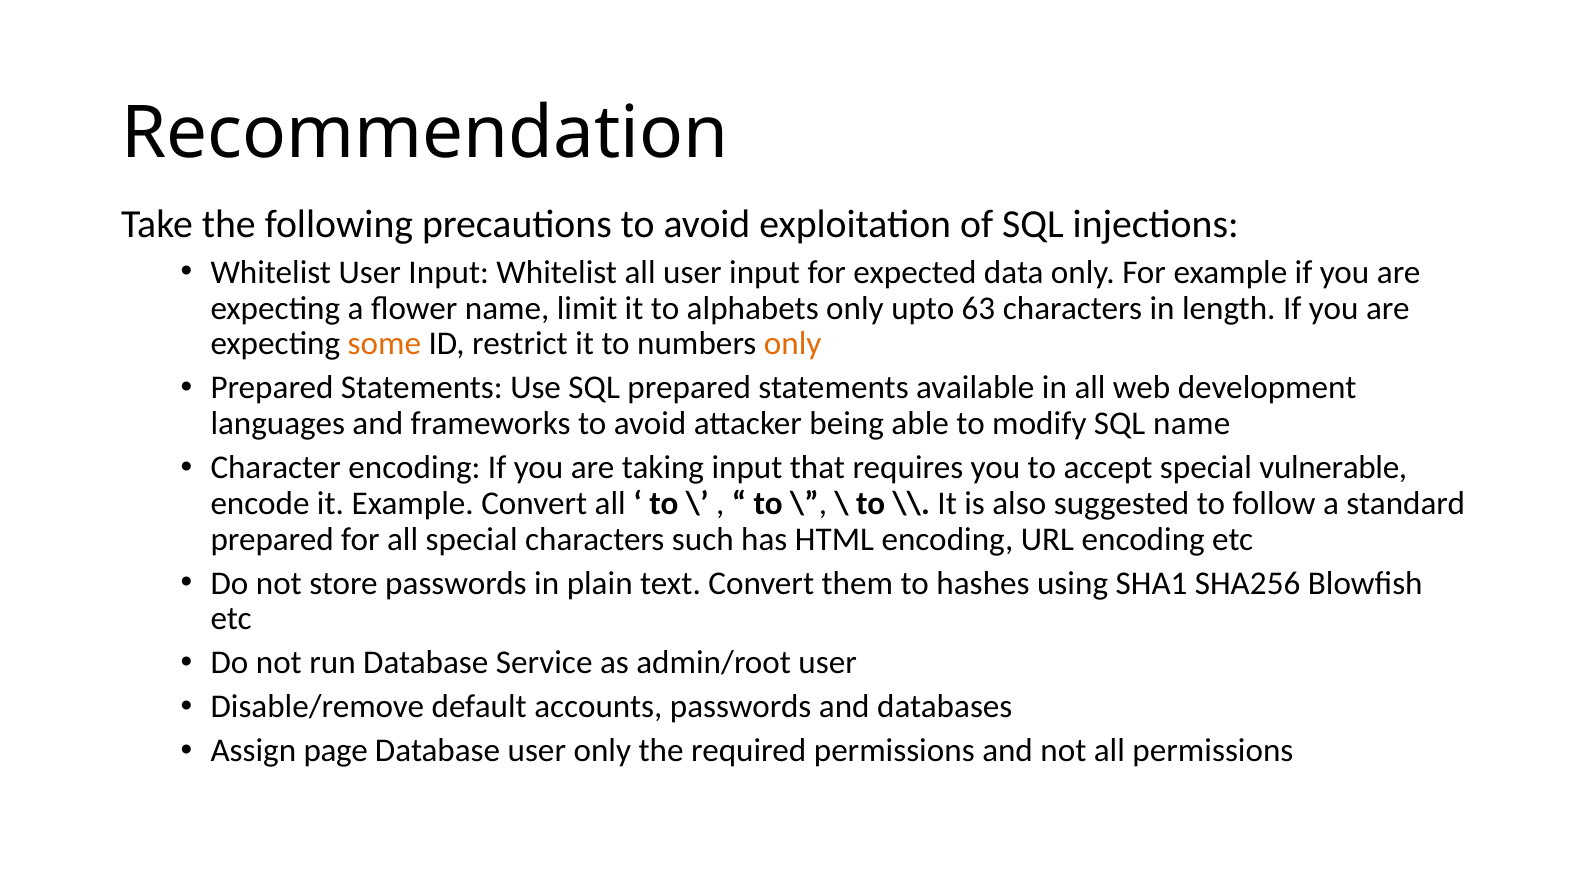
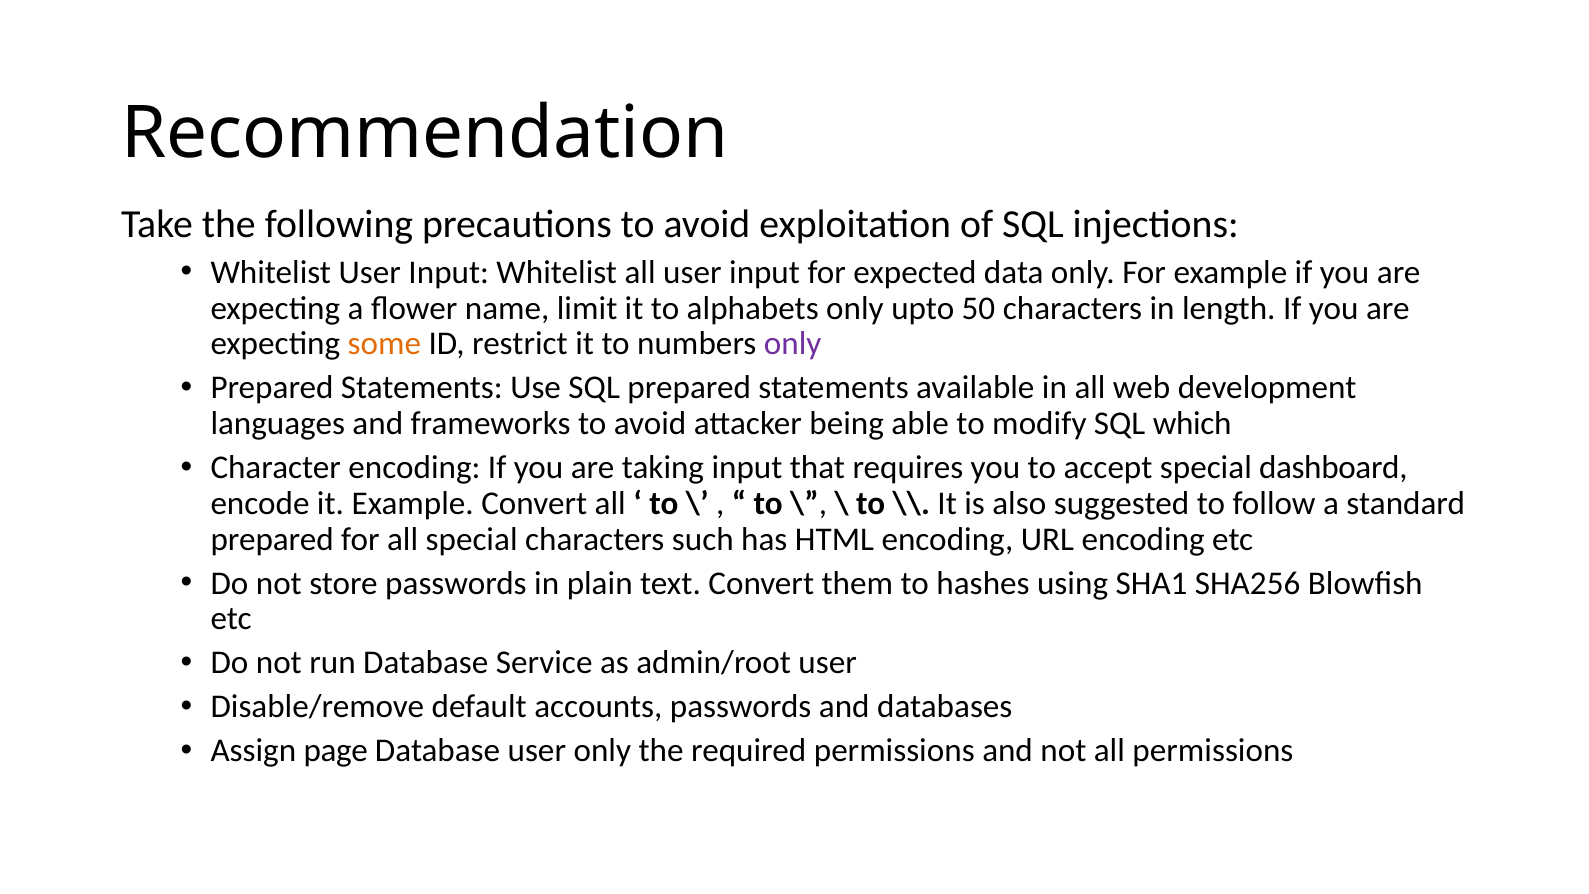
63: 63 -> 50 (978, 308)
only colour: orange -> purple (793, 344)
SQL name: name -> which (1192, 424)
vulnerable: vulnerable -> dashboard (1333, 468)
